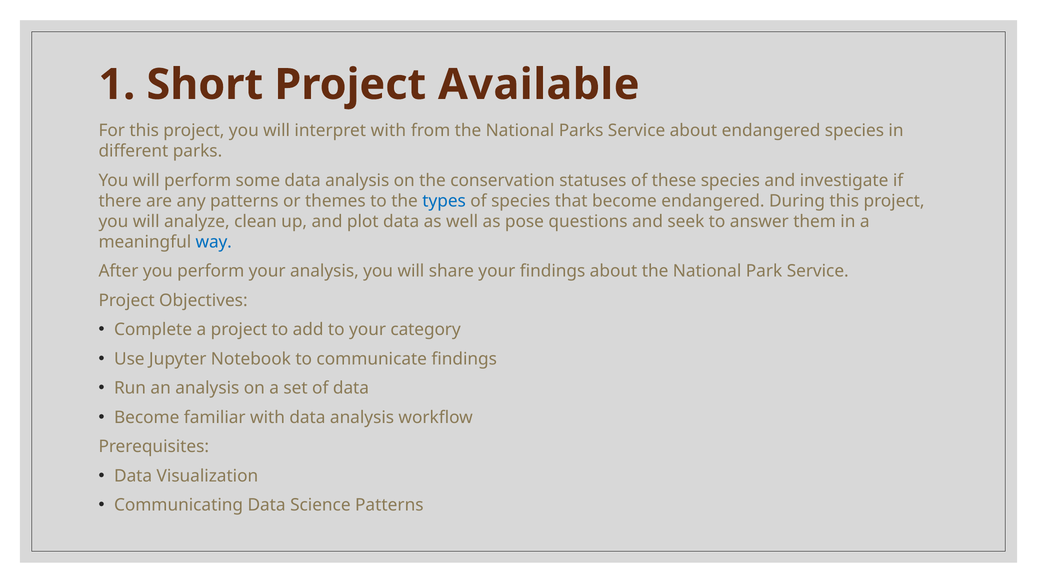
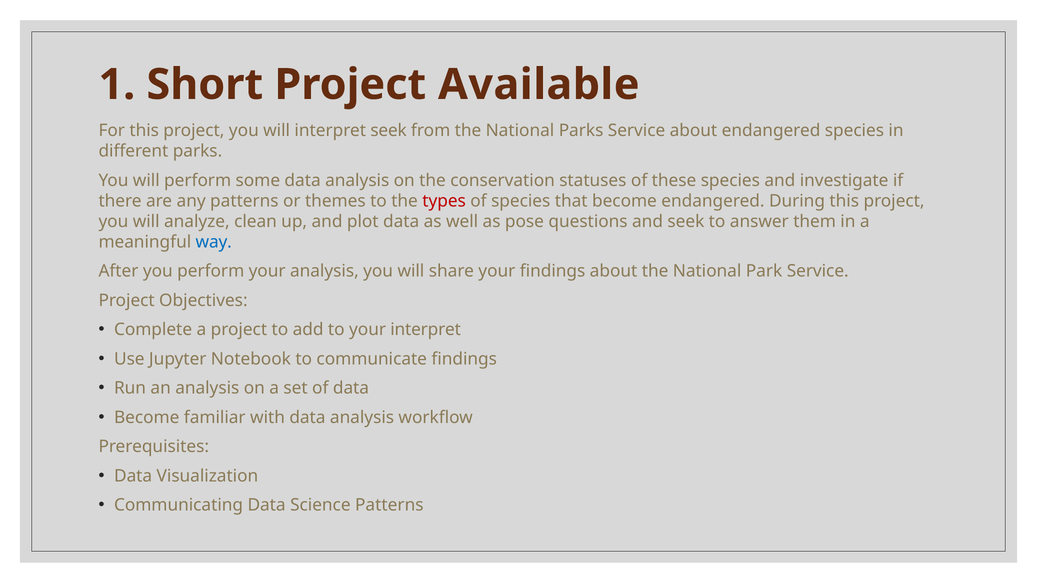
interpret with: with -> seek (389, 131)
types colour: blue -> red (444, 201)
your category: category -> interpret (426, 330)
